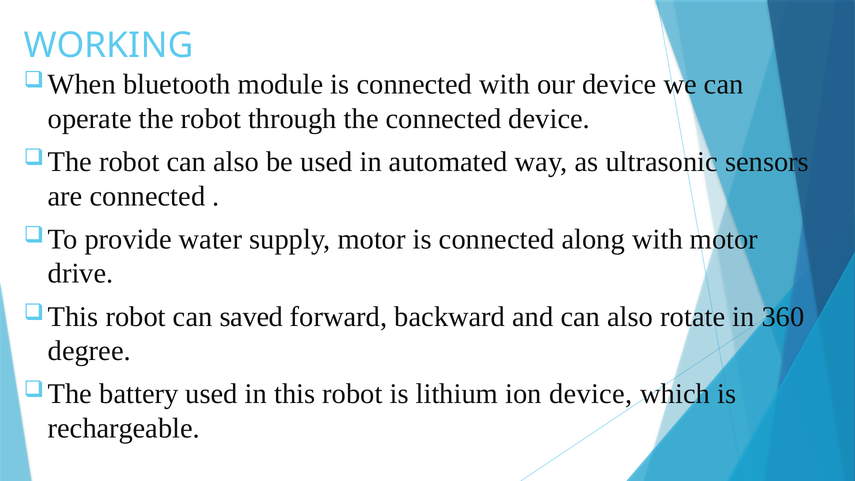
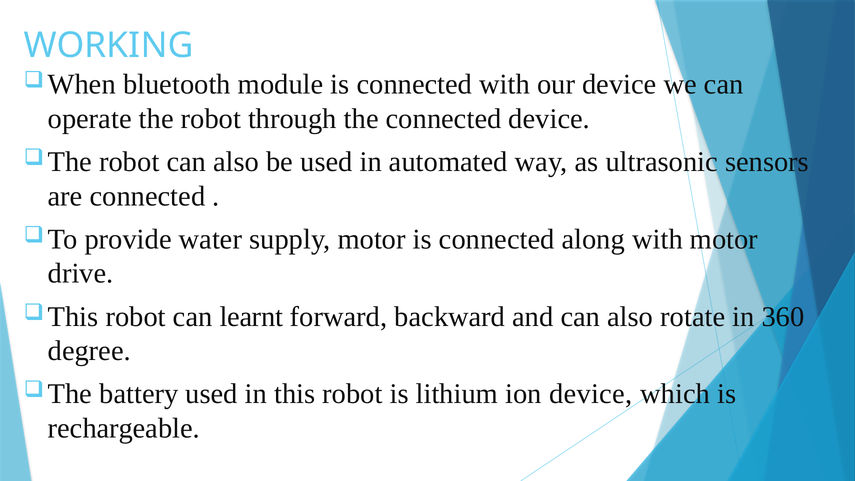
saved: saved -> learnt (251, 317)
